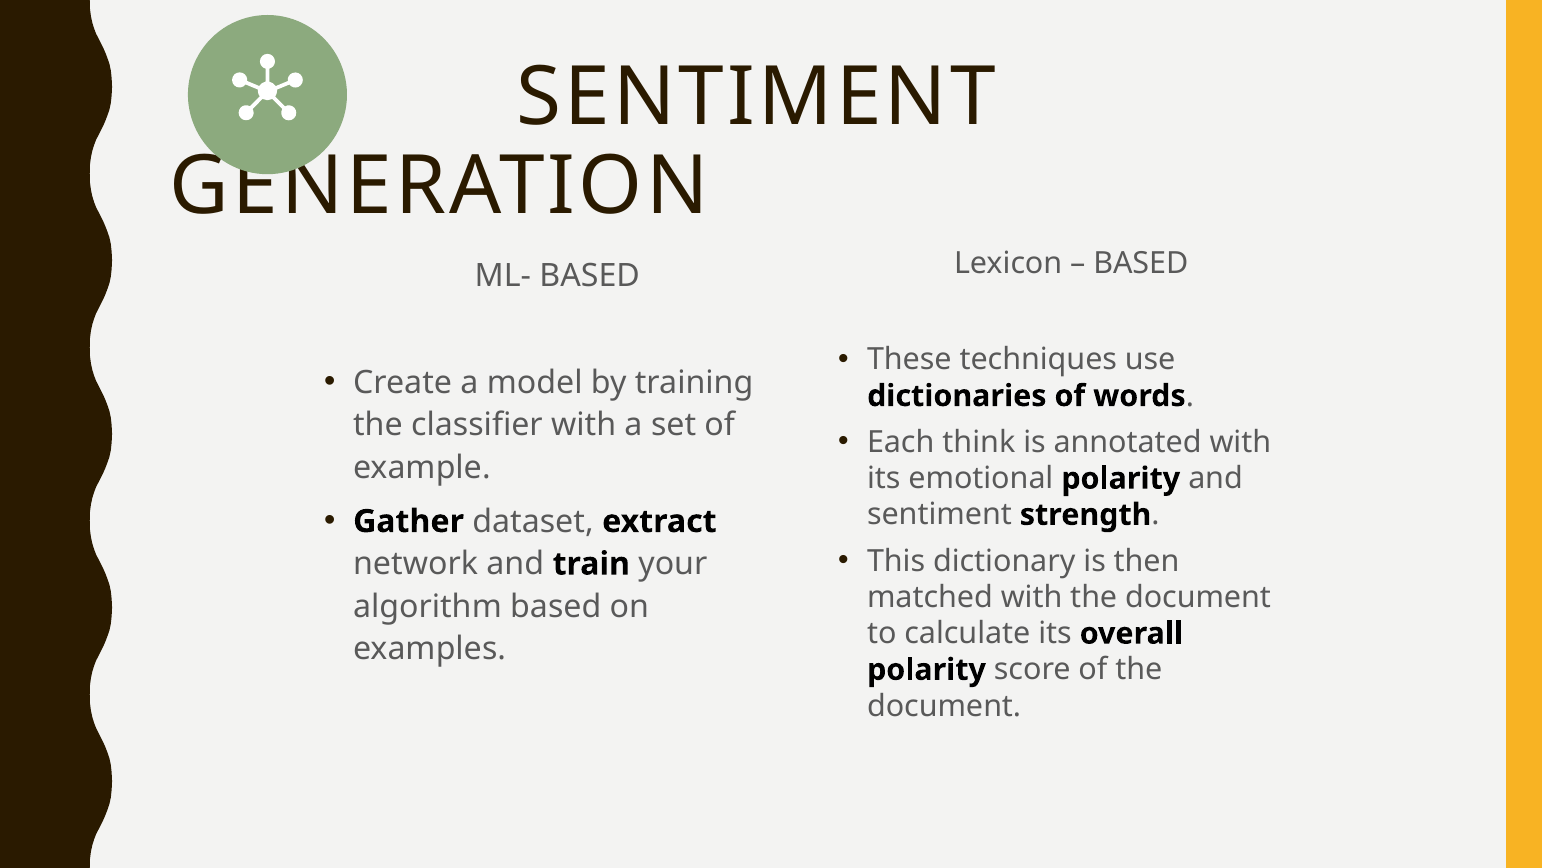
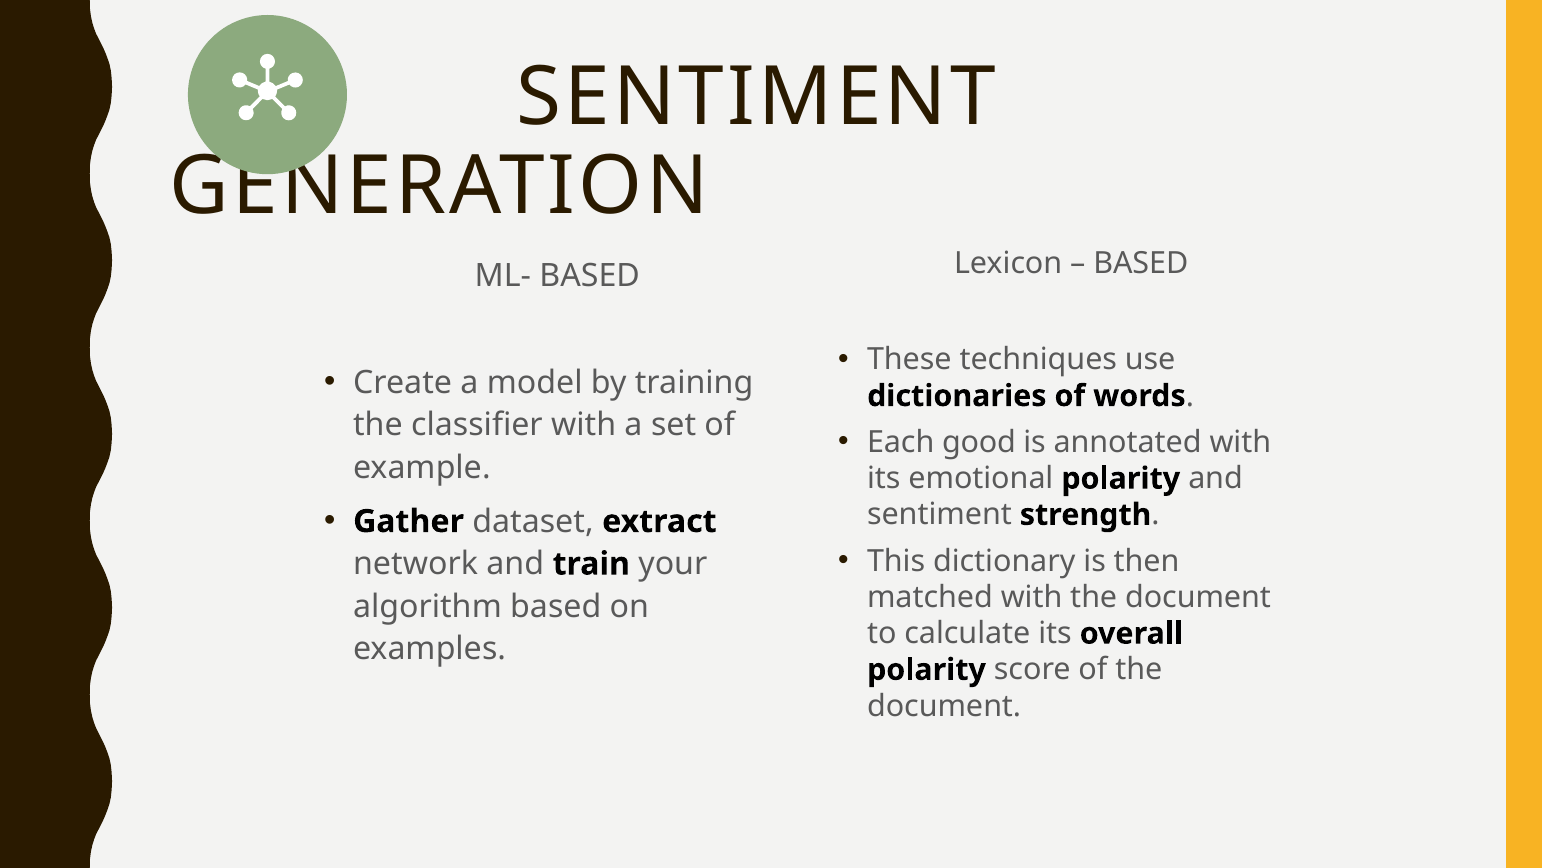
think: think -> good (979, 442)
